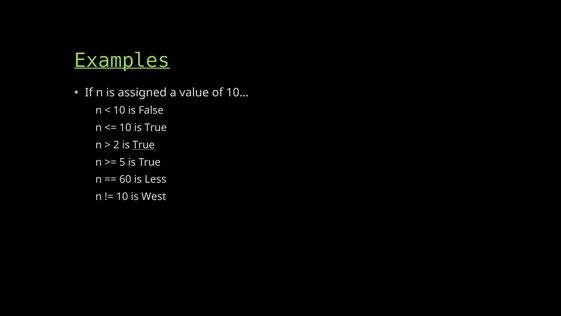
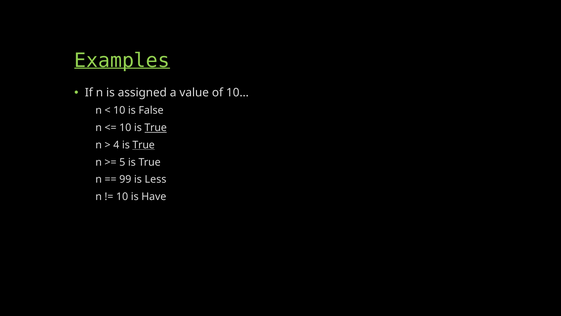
True underline: none -> present (156, 128)
2: 2 -> 4 (116, 145)
60: 60 -> 99 (125, 179)
West: West -> Have (154, 196)
